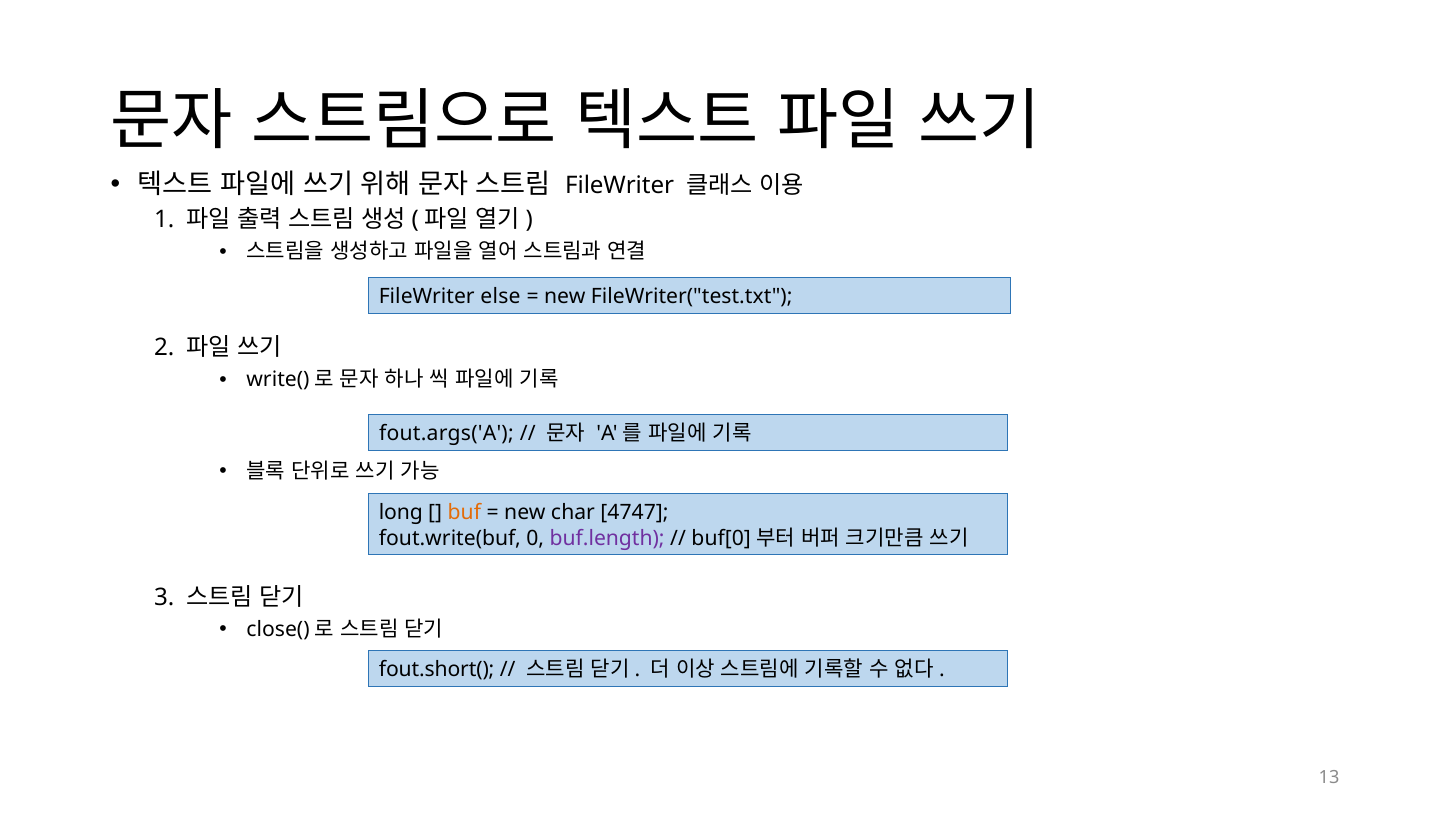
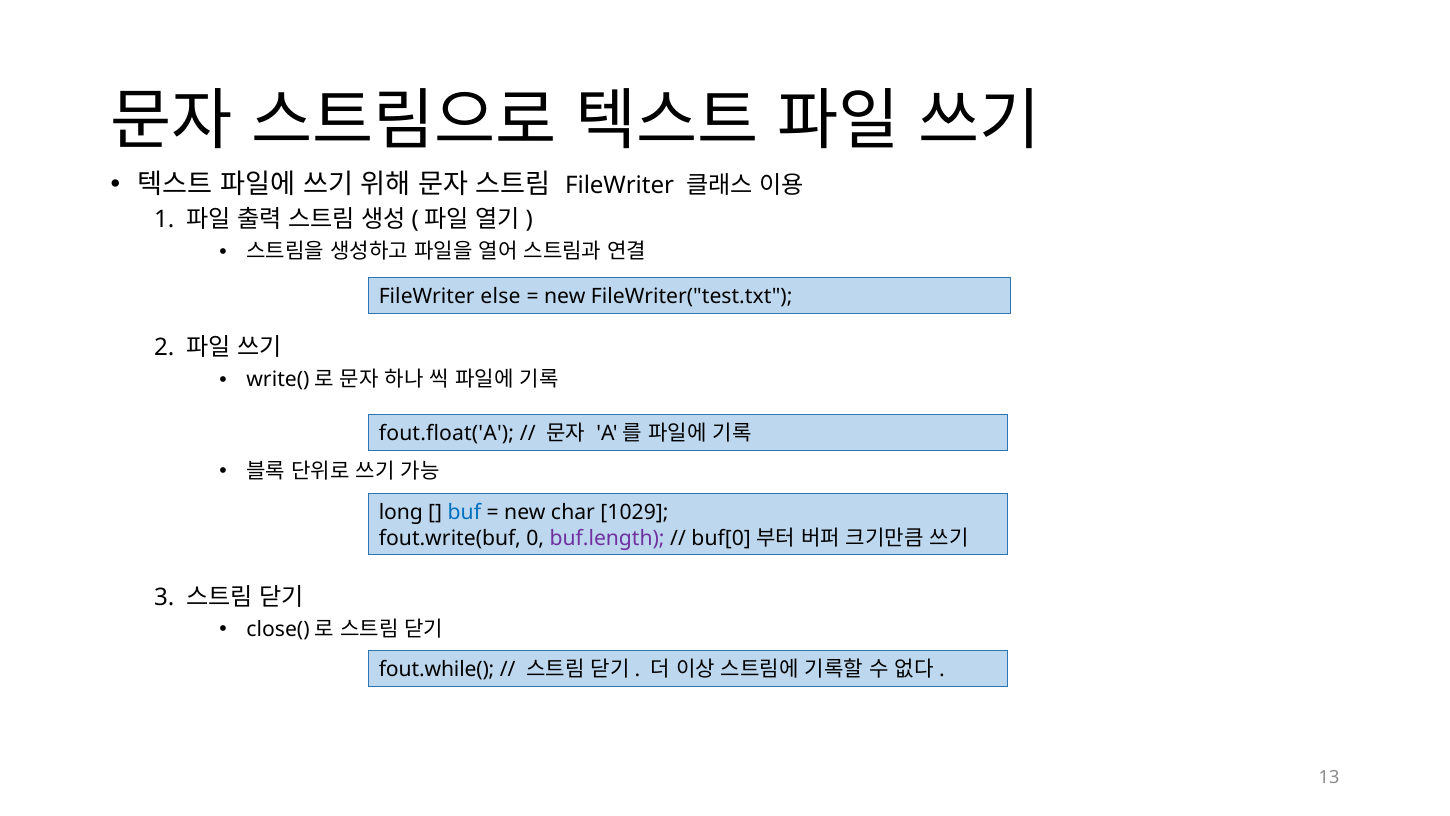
fout.args('A: fout.args('A -> fout.float('A (446, 434)
buf colour: orange -> blue (464, 512)
4747: 4747 -> 1029 (634, 512)
fout.short(: fout.short( -> fout.while( (437, 669)
